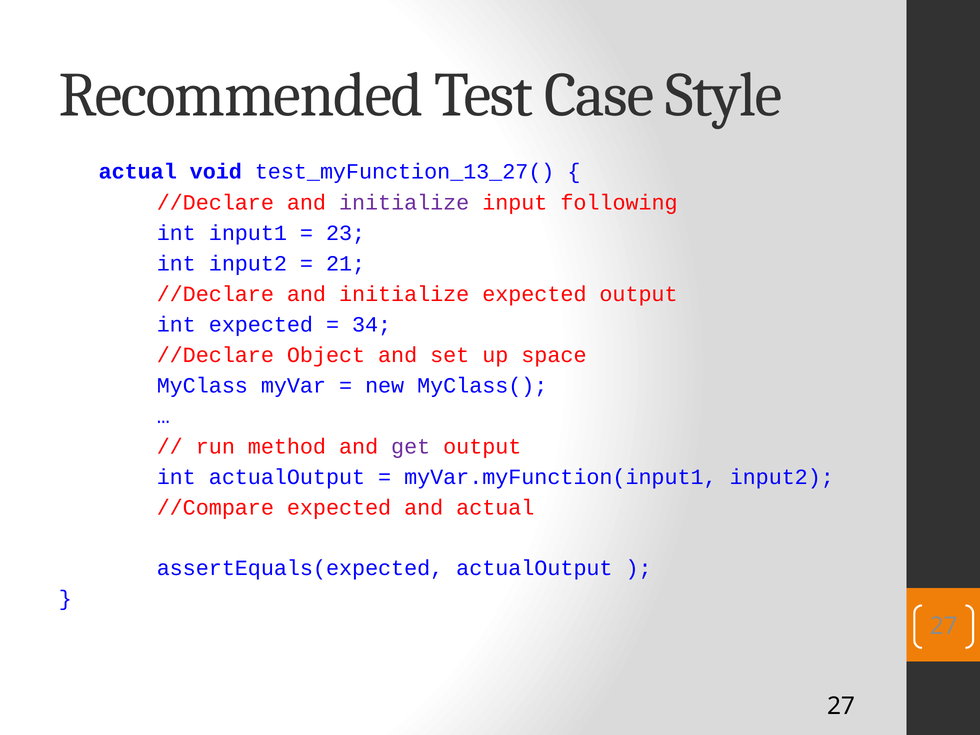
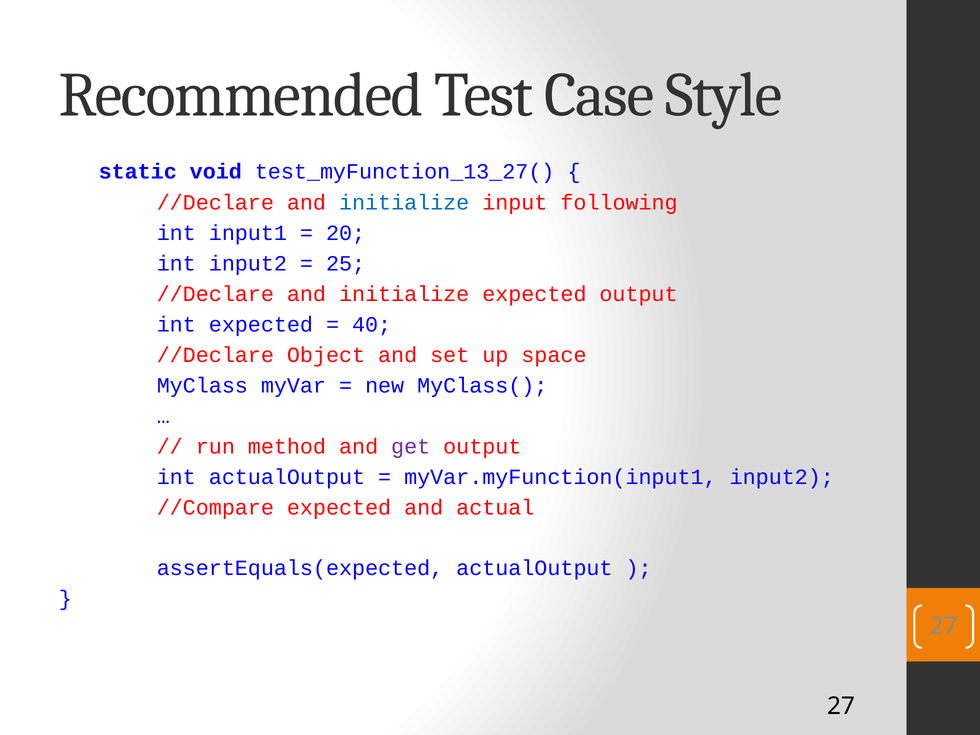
actual: actual -> static (138, 172)
initialize colour: purple -> blue (404, 203)
23: 23 -> 20 (346, 233)
21: 21 -> 25 (346, 264)
34: 34 -> 40 (372, 324)
